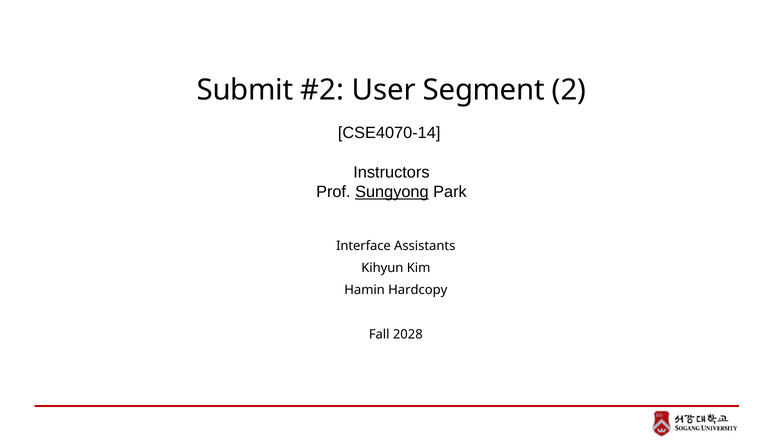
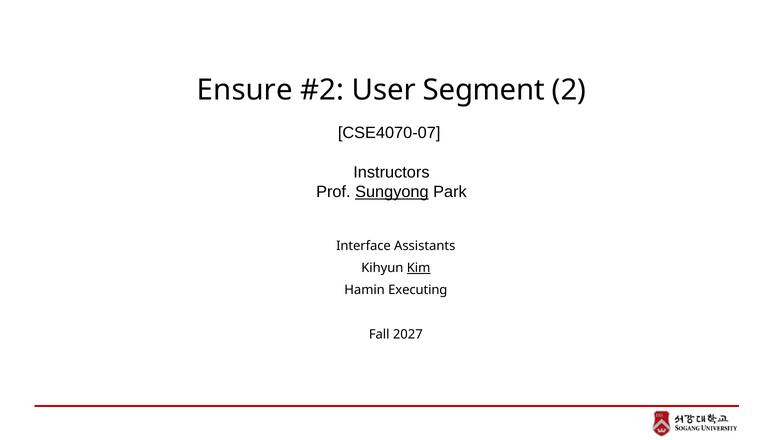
Submit: Submit -> Ensure (245, 90)
CSE4070-14: CSE4070-14 -> CSE4070-07 (389, 133)
Kim underline: none -> present (419, 268)
Hardcopy: Hardcopy -> Executing (418, 290)
2028: 2028 -> 2027 (408, 335)
